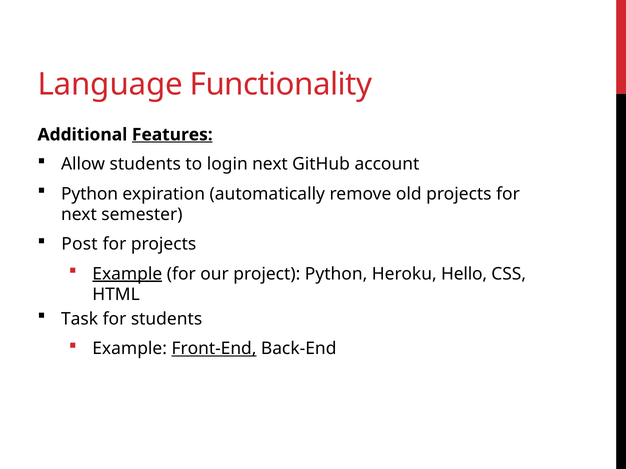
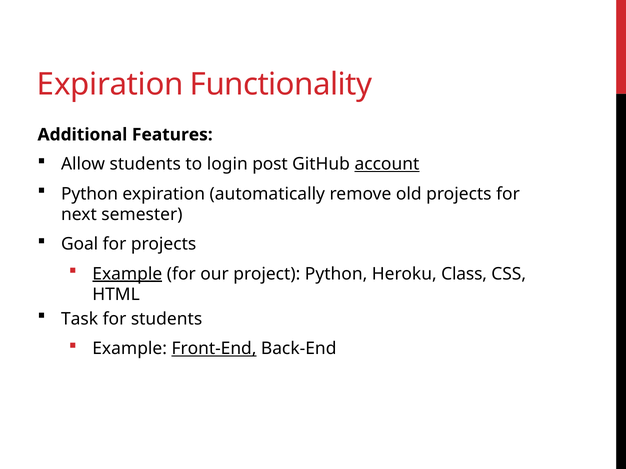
Language: Language -> Expiration (110, 85)
Features underline: present -> none (172, 135)
login next: next -> post (270, 164)
account underline: none -> present (387, 164)
Post: Post -> Goal (80, 244)
Hello: Hello -> Class (464, 274)
